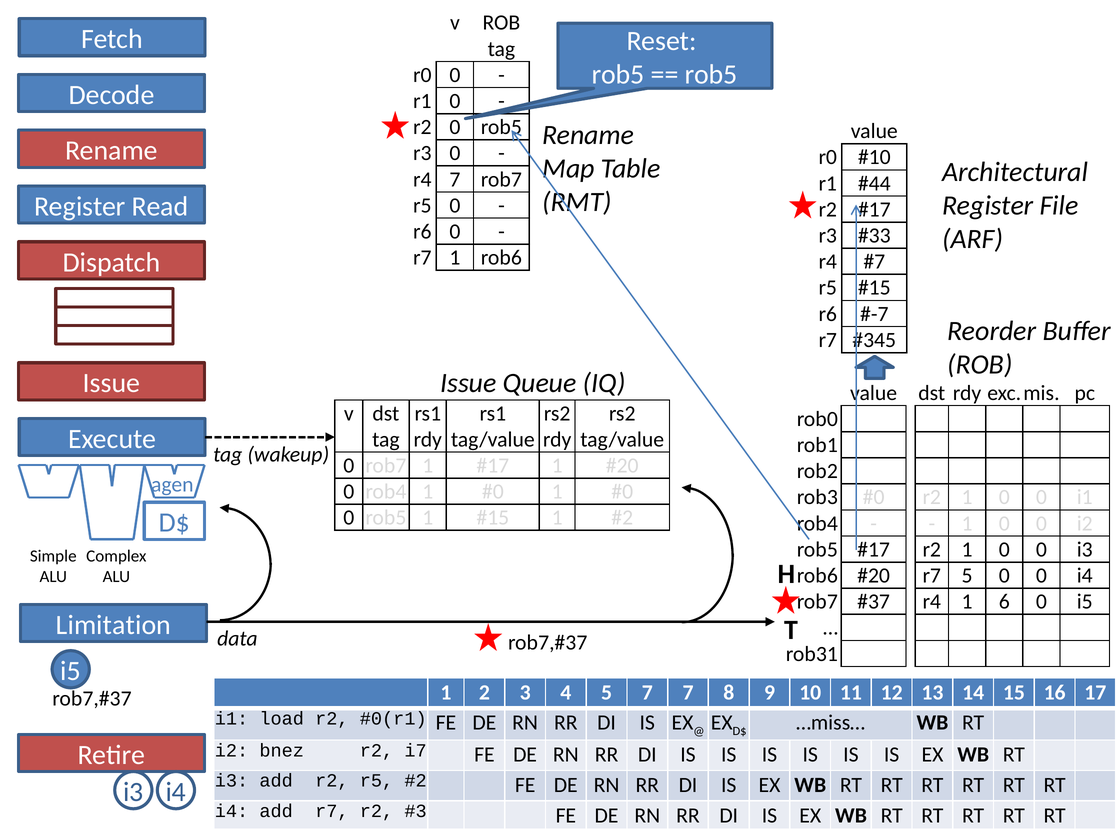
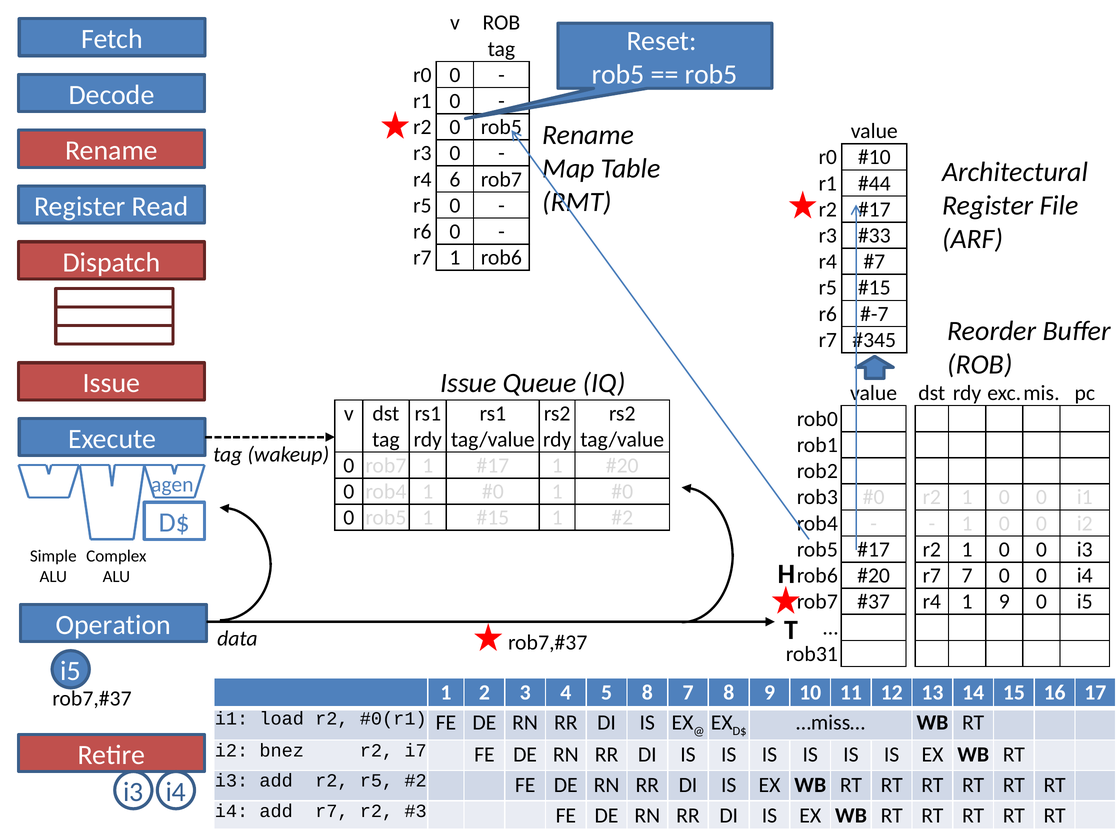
r4 7: 7 -> 6 (455, 179)
r7 5: 5 -> 7 (967, 576)
1 6: 6 -> 9 (1004, 602)
Limitation: Limitation -> Operation (113, 625)
5 7: 7 -> 8 (647, 692)
